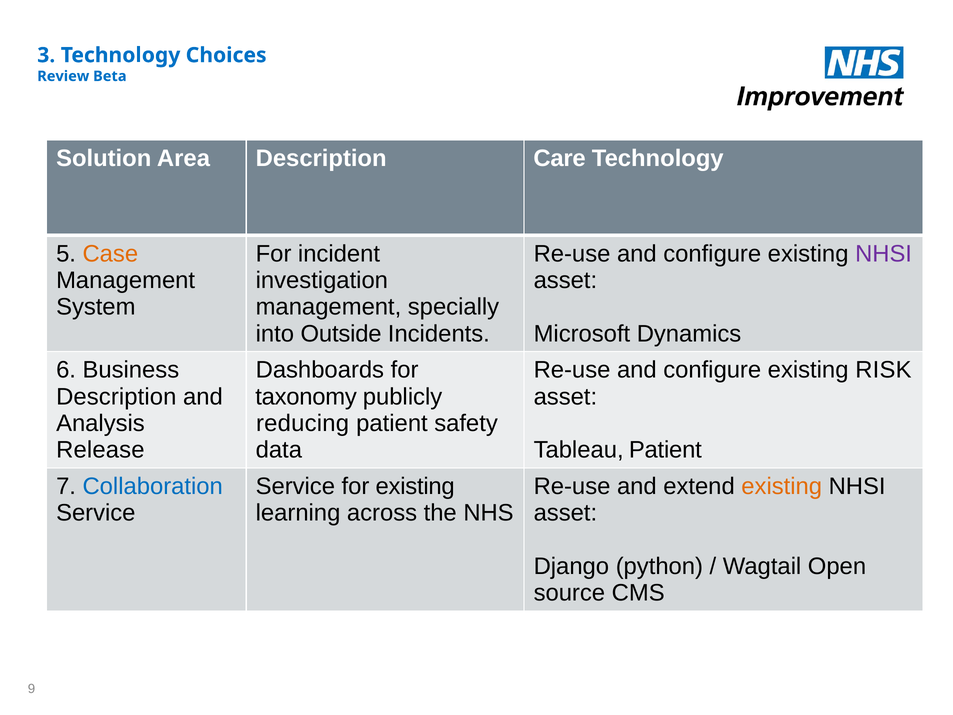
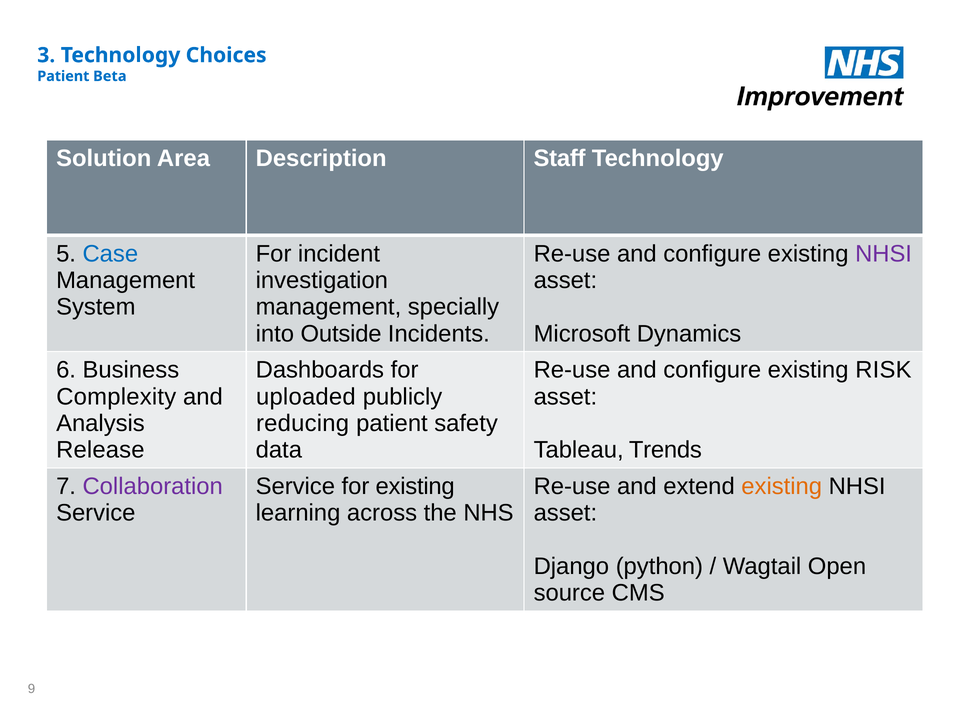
Review: Review -> Patient (63, 76)
Care: Care -> Staff (560, 158)
Case colour: orange -> blue (110, 254)
Description: Description -> Complexity (116, 397)
taxonomy: taxonomy -> uploaded (306, 397)
Tableau Patient: Patient -> Trends (665, 450)
Collaboration colour: blue -> purple (153, 486)
